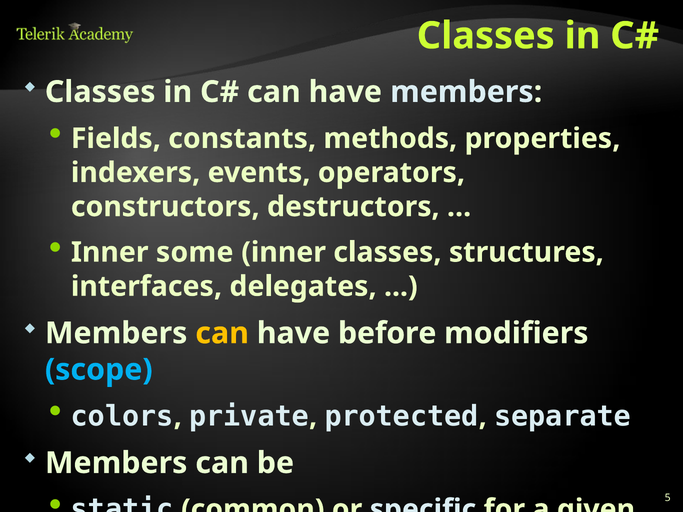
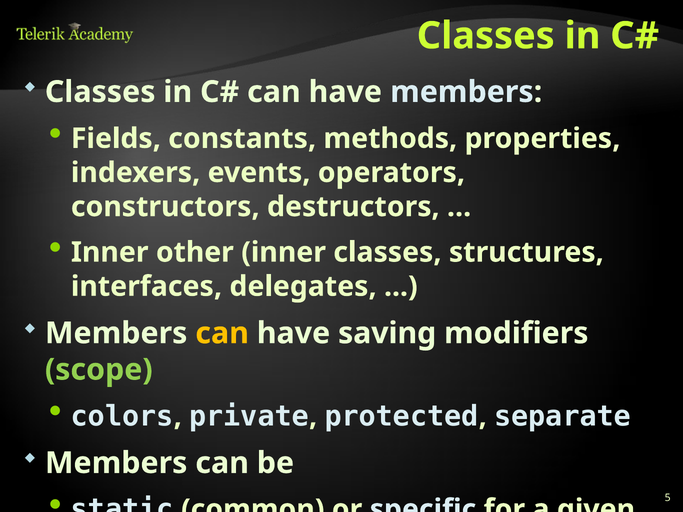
some: some -> other (195, 252)
before: before -> saving (387, 333)
scope colour: light blue -> light green (99, 370)
